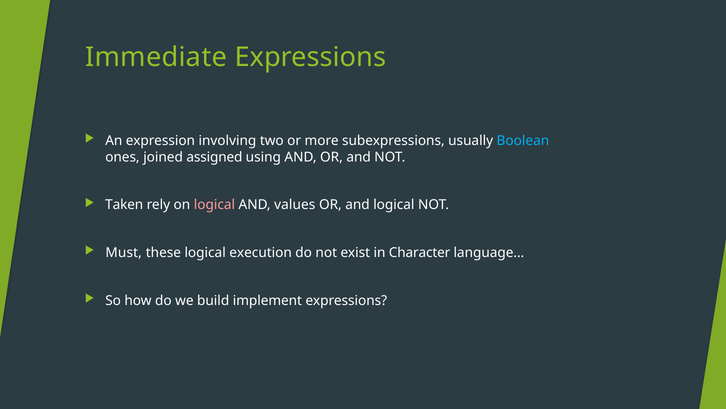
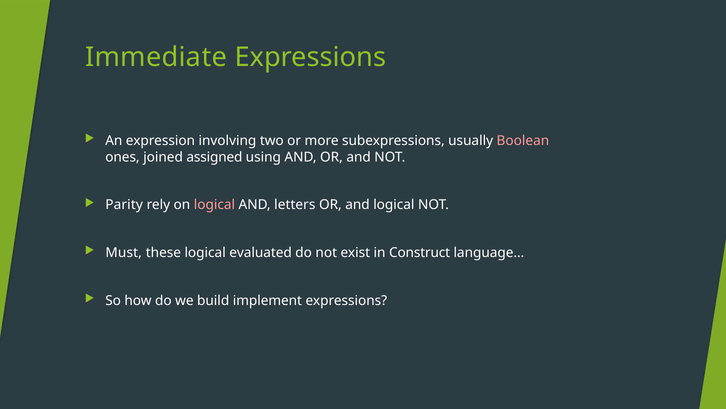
Boolean colour: light blue -> pink (523, 141)
Taken: Taken -> Parity (124, 205)
values: values -> letters (295, 205)
execution: execution -> evaluated (261, 252)
Character: Character -> Construct (420, 252)
